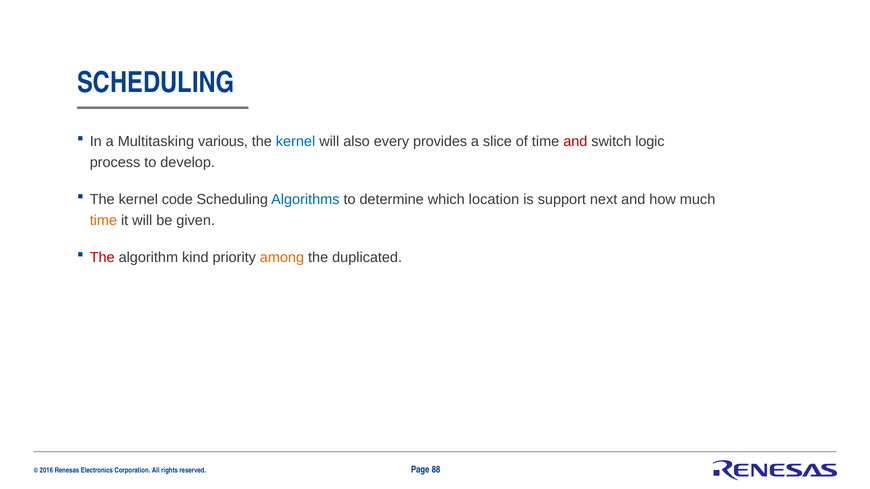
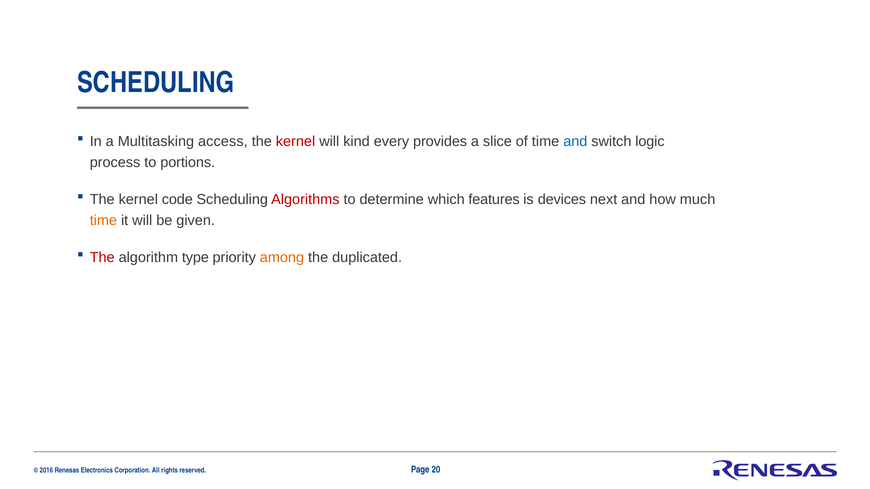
various: various -> access (223, 142)
kernel colour: blue -> red (296, 142)
also: also -> kind (357, 142)
and colour: red -> blue (575, 142)
develop: develop -> portions (188, 162)
Algorithms colour: blue -> red (305, 200)
location: location -> features (494, 200)
support: support -> devices (562, 200)
kind: kind -> type (195, 258)
88: 88 -> 20 (436, 470)
